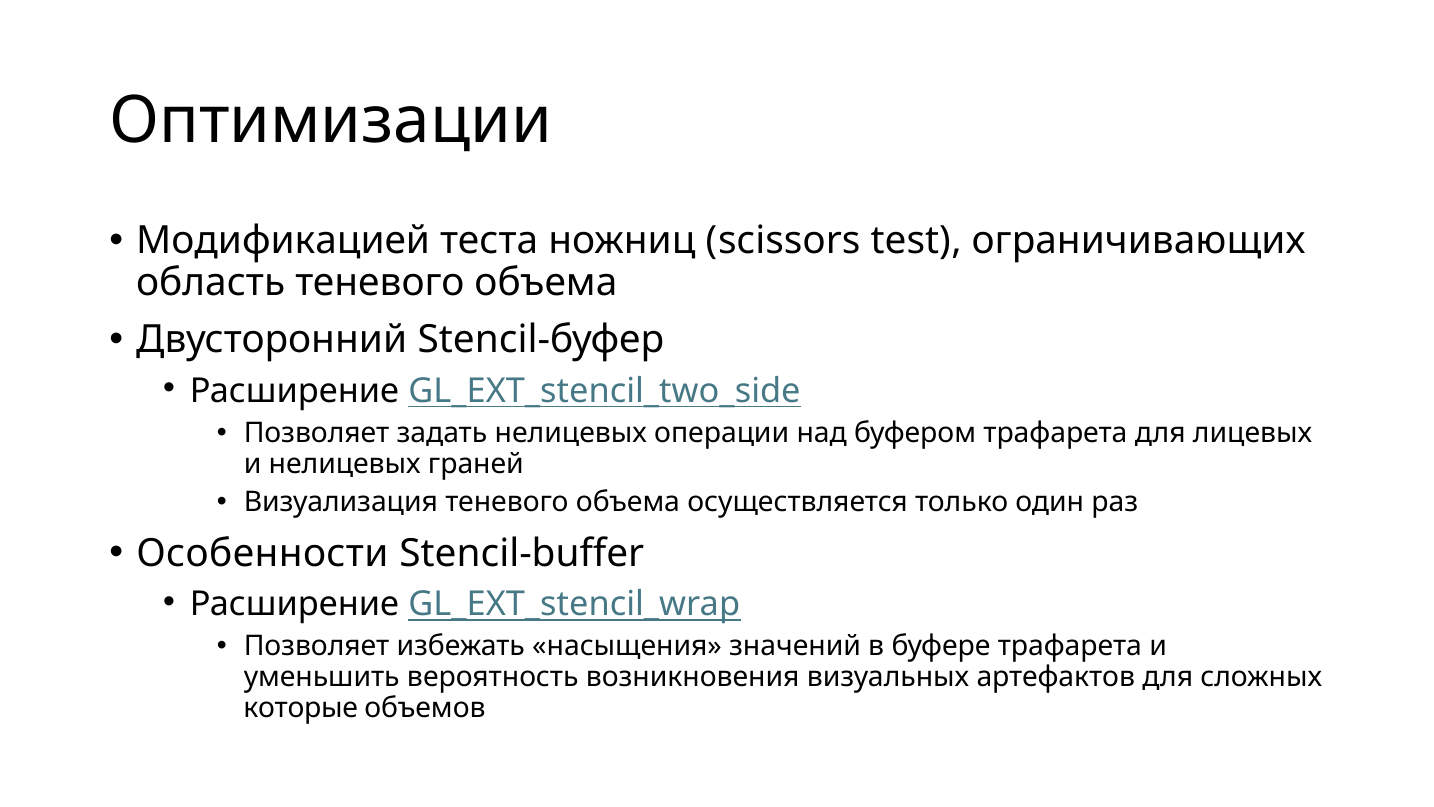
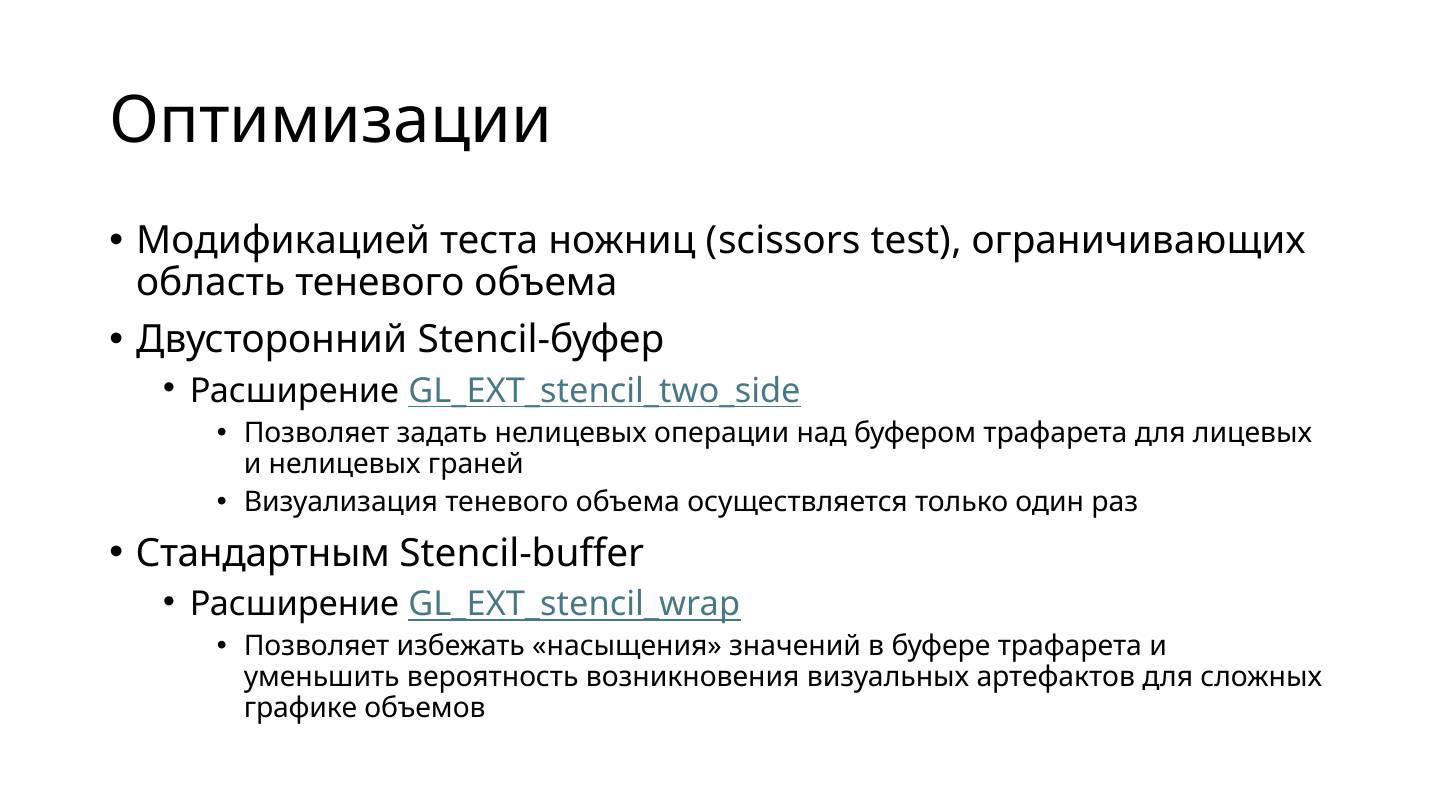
Особенности: Особенности -> Стандартным (263, 553)
которые: которые -> графике (301, 708)
